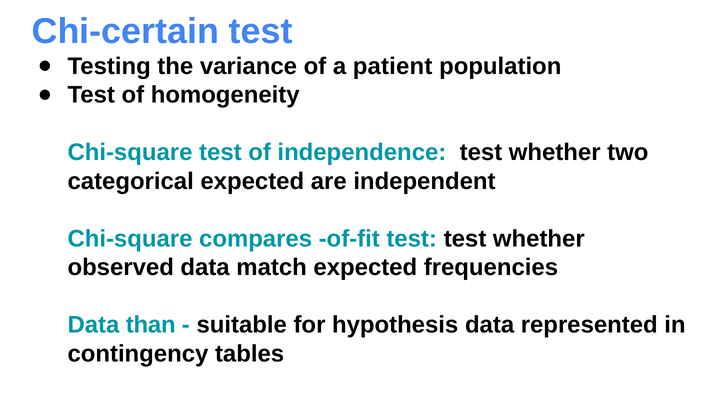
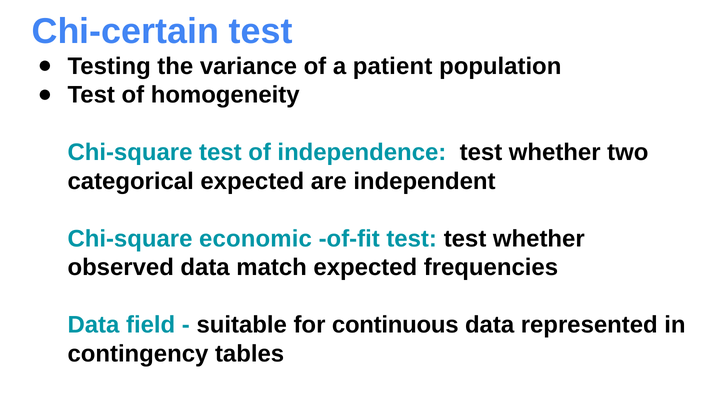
compares: compares -> economic (256, 239)
than: than -> field (151, 325)
hypothesis: hypothesis -> continuous (395, 325)
